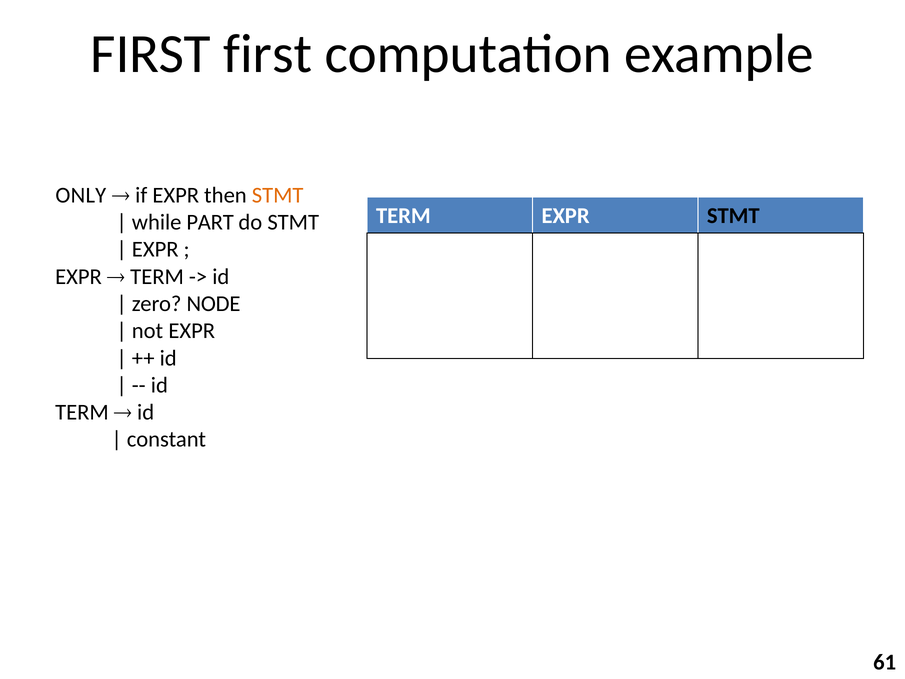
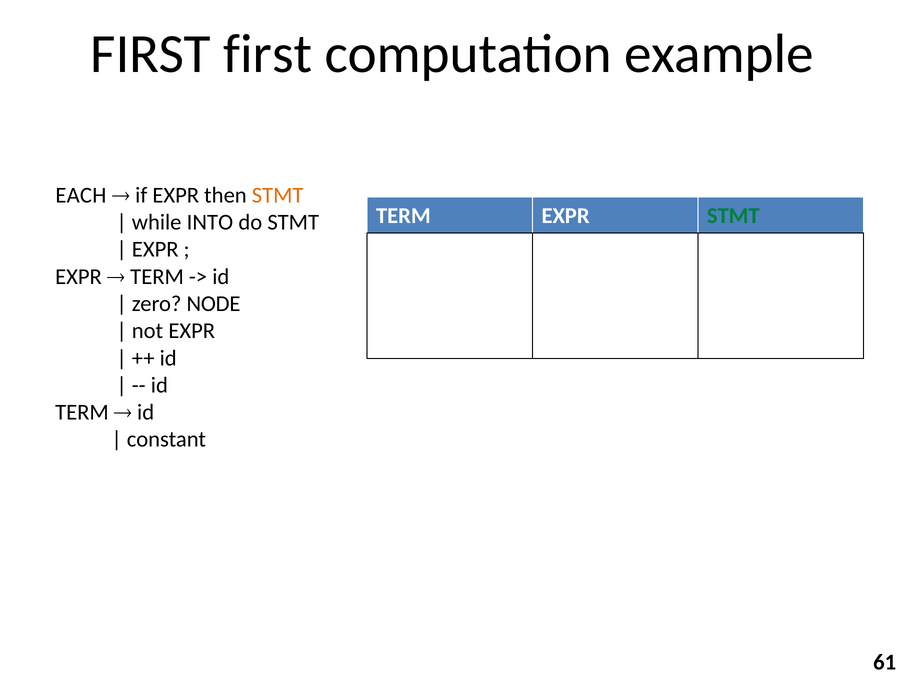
ONLY: ONLY -> EACH (81, 195)
STMT colour: black -> green (733, 215)
PART: PART -> INTO (210, 222)
